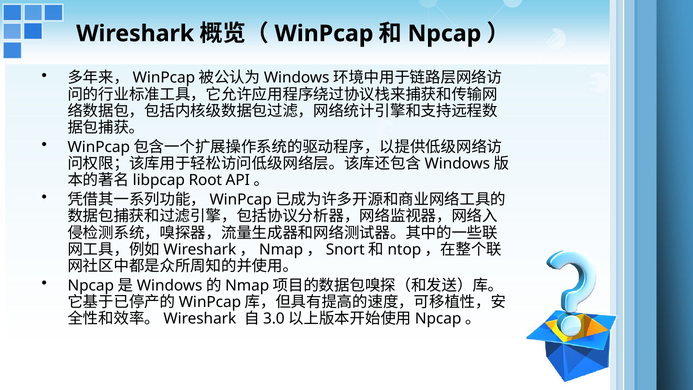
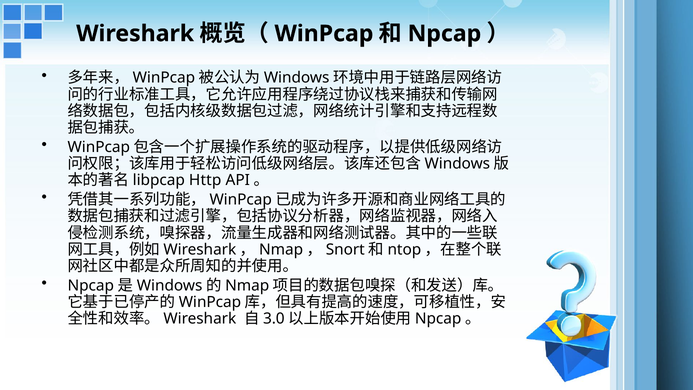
Root: Root -> Http (205, 180)
